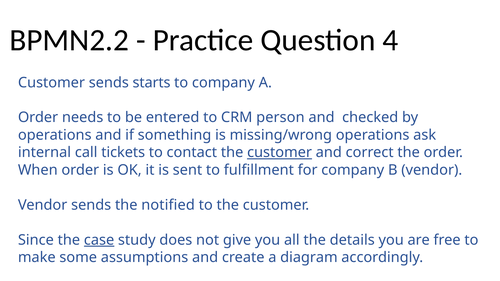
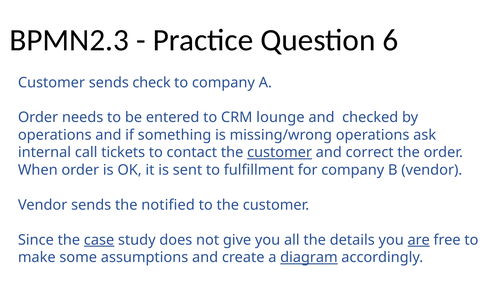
BPMN2.2: BPMN2.2 -> BPMN2.3 (69, 40)
4: 4 -> 6 (390, 40)
starts: starts -> check (152, 83)
person: person -> lounge (280, 118)
are underline: none -> present (419, 240)
diagram underline: none -> present (309, 258)
